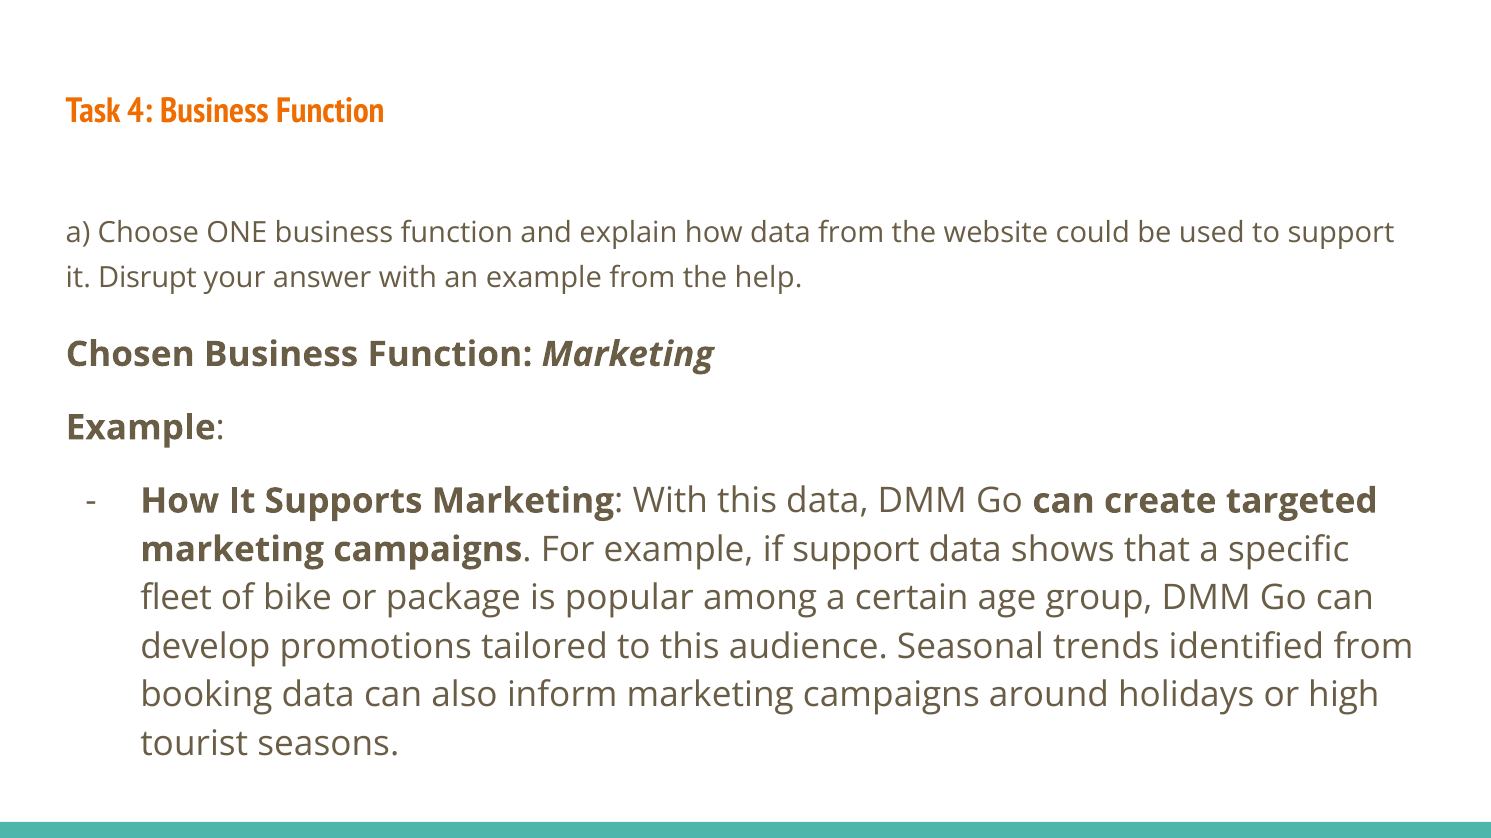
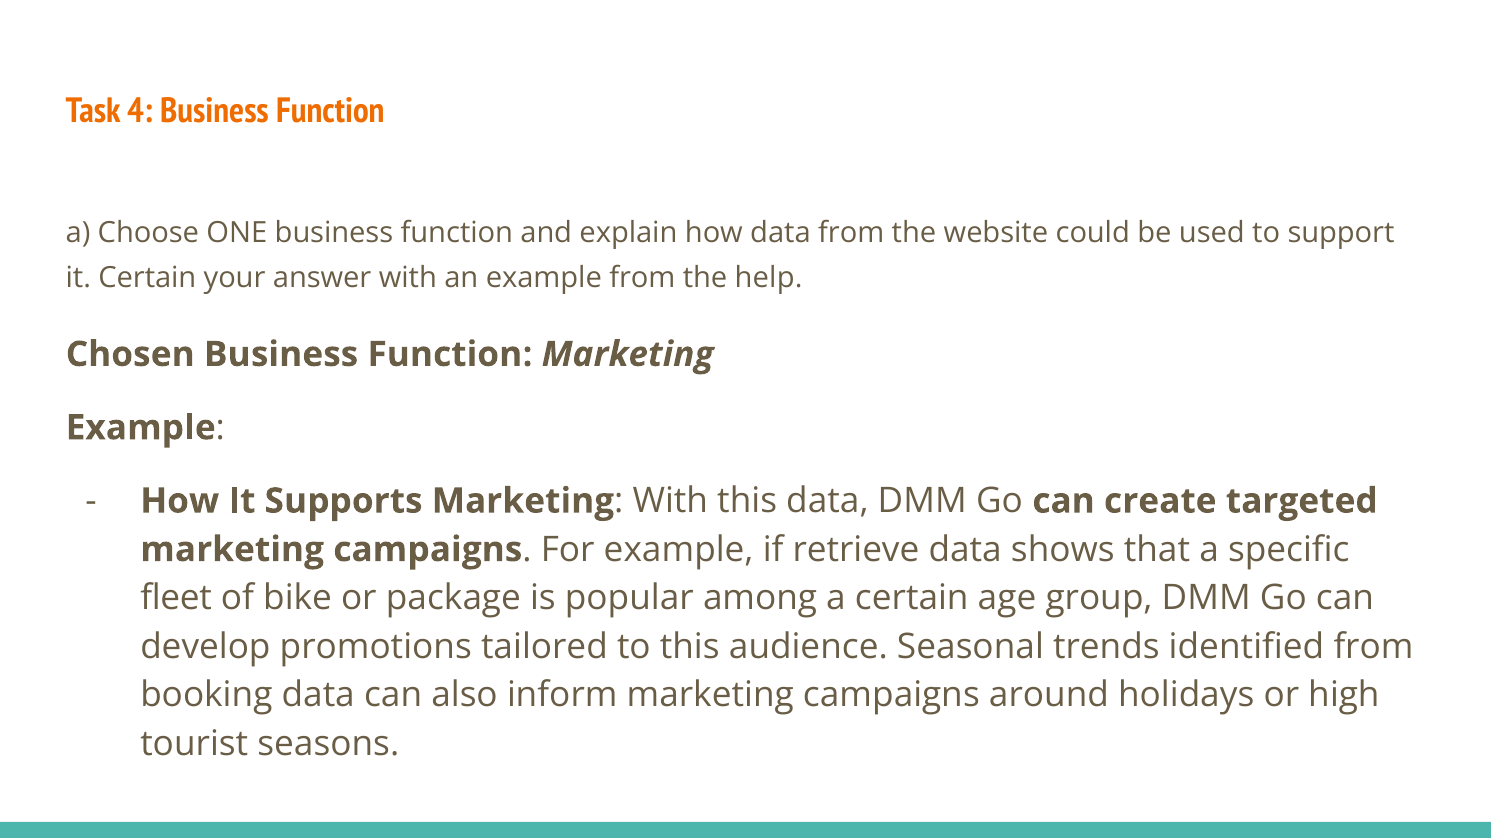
it Disrupt: Disrupt -> Certain (147, 278)
if support: support -> retrieve (856, 550)
